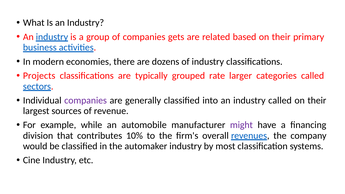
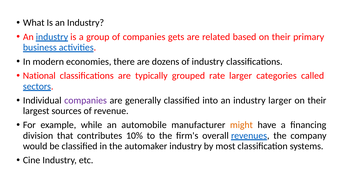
Projects: Projects -> National (39, 76)
industry called: called -> larger (280, 100)
might colour: purple -> orange (241, 125)
